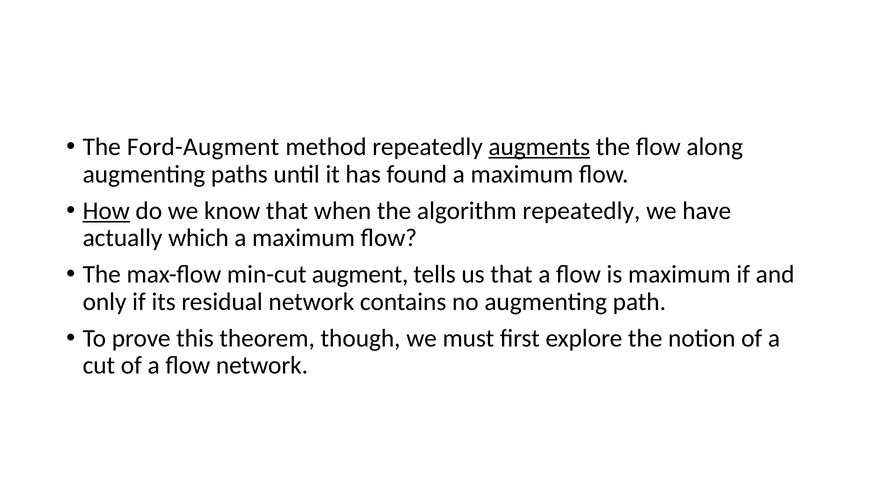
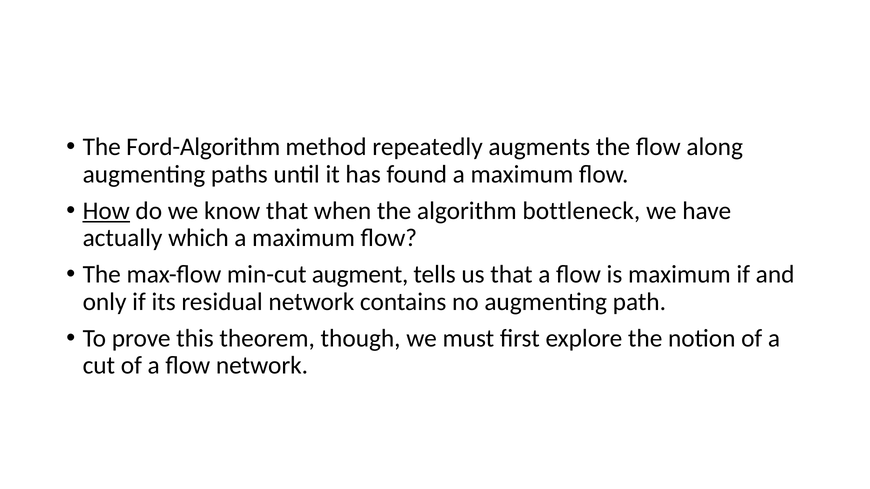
Ford-Augment: Ford-Augment -> Ford-Algorithm (203, 147)
augments underline: present -> none (539, 147)
algorithm repeatedly: repeatedly -> bottleneck (581, 211)
